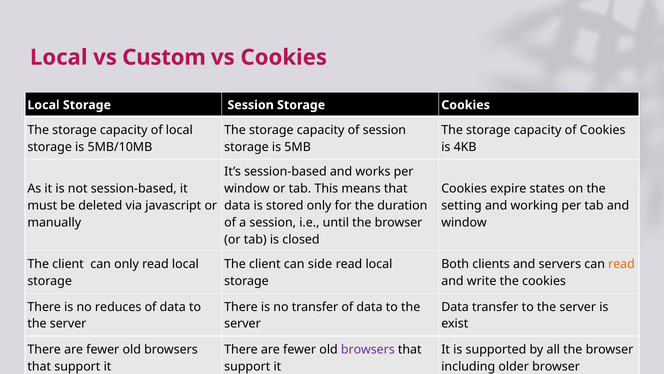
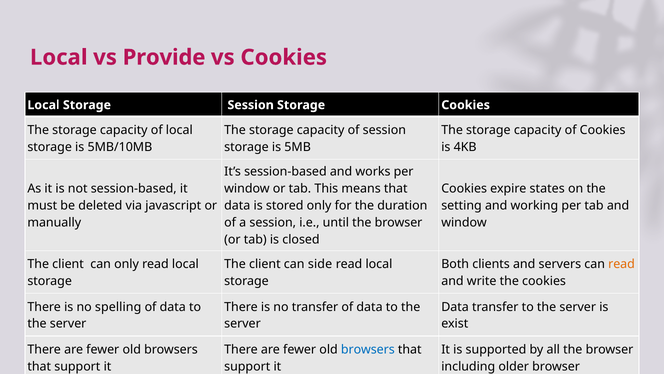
Custom: Custom -> Provide (164, 57)
reduces: reduces -> spelling (118, 306)
browsers colour: purple -> blue (368, 349)
